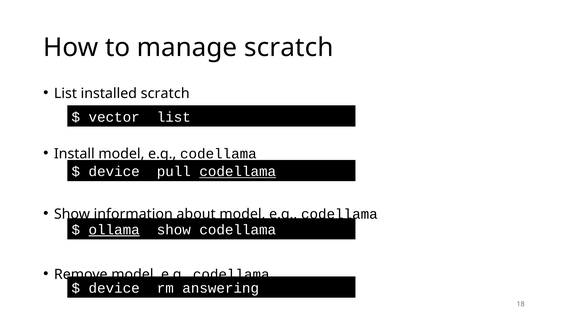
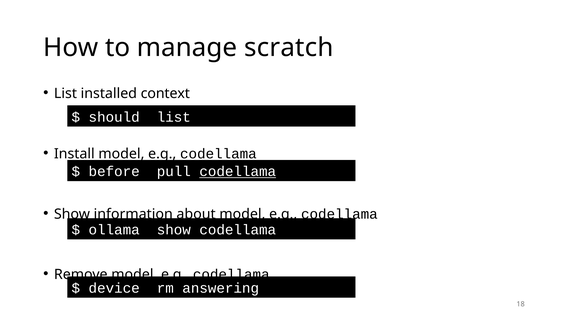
installed scratch: scratch -> context (165, 94)
vector: vector -> should (114, 117)
device: device -> before (114, 172)
ollama underline: present -> none (114, 230)
